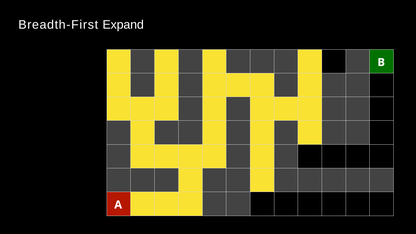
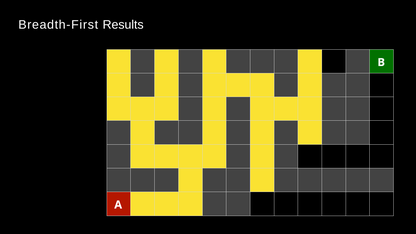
Expand: Expand -> Results (123, 25)
